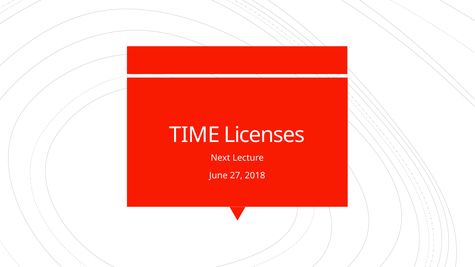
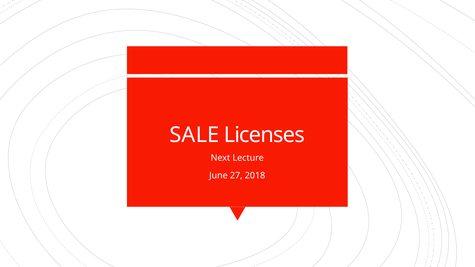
TIME: TIME -> SALE (194, 135)
